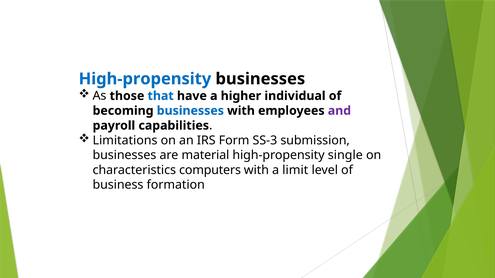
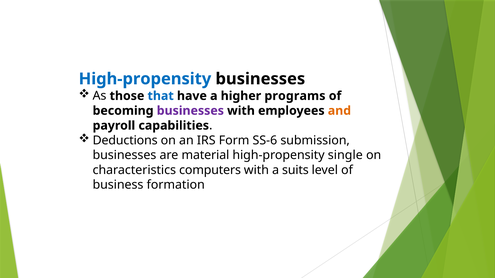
individual: individual -> programs (295, 96)
businesses colour: blue -> purple (190, 111)
and colour: purple -> orange (339, 111)
Limitations: Limitations -> Deductions (125, 141)
SS-3: SS-3 -> SS-6 (265, 141)
limit: limit -> suits (295, 170)
